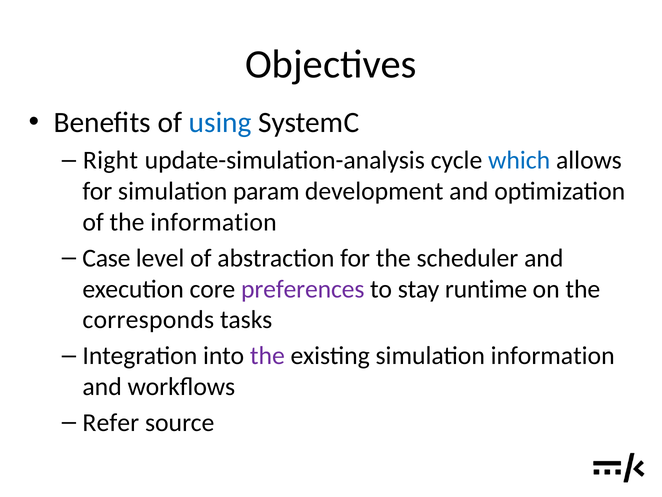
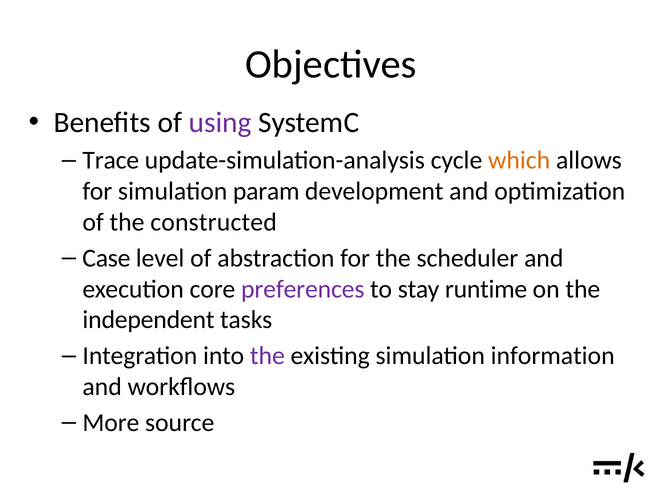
using colour: blue -> purple (220, 122)
Right: Right -> Trace (111, 160)
which colour: blue -> orange (519, 160)
the information: information -> constructed (214, 222)
corresponds: corresponds -> independent (148, 320)
Refer: Refer -> More (111, 422)
